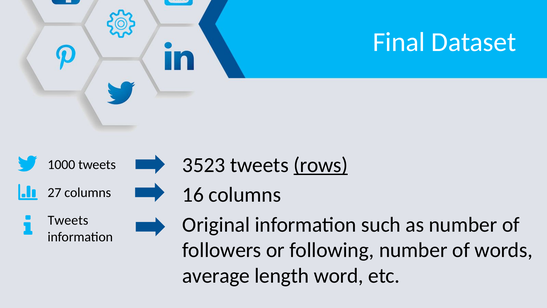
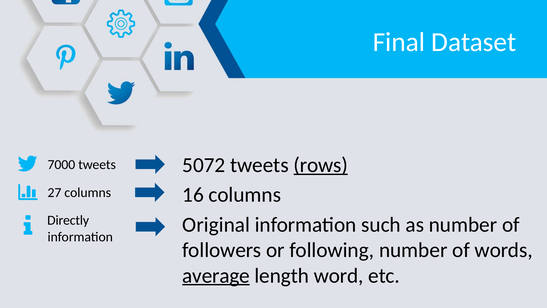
3523: 3523 -> 5072 (204, 165)
1000: 1000 -> 7000 (61, 165)
Tweets: Tweets -> Directly (68, 220)
average underline: none -> present (216, 275)
